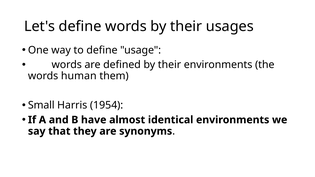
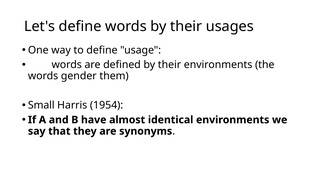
human: human -> gender (79, 76)
